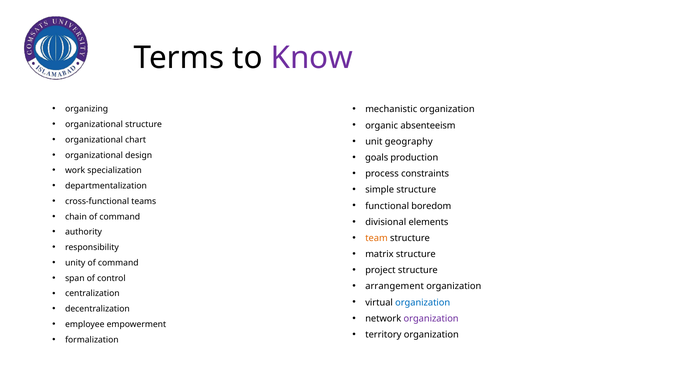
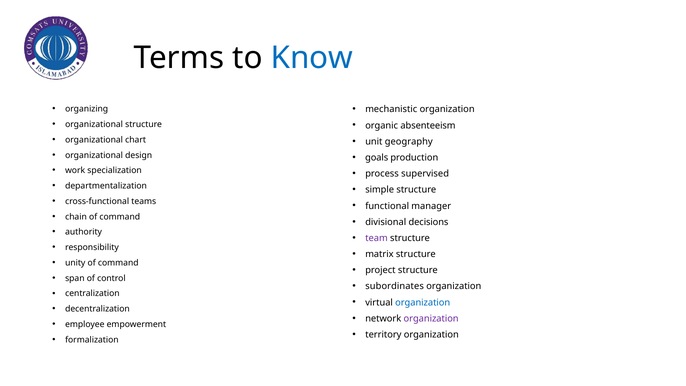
Know colour: purple -> blue (312, 58)
constraints: constraints -> supervised (425, 174)
boredom: boredom -> manager (431, 206)
elements: elements -> decisions (428, 222)
team colour: orange -> purple (377, 238)
arrangement: arrangement -> subordinates (395, 286)
